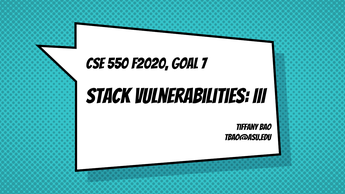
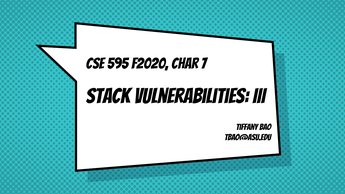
550: 550 -> 595 (118, 64)
Goal: Goal -> Char (185, 64)
